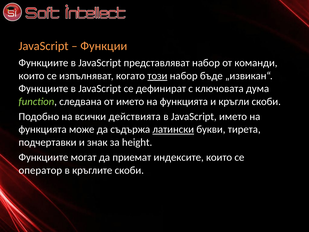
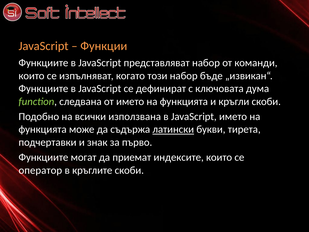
този underline: present -> none (157, 76)
действията: действията -> използвана (135, 116)
height: height -> първо (137, 142)
